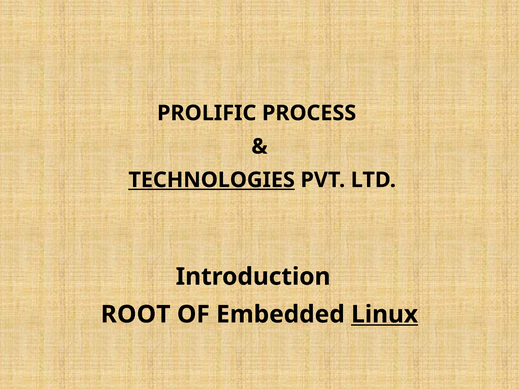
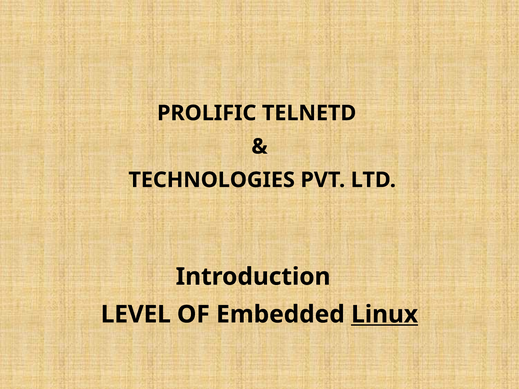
PROCESS: PROCESS -> TELNETD (309, 113)
TECHNOLOGIES underline: present -> none (212, 180)
ROOT: ROOT -> LEVEL (136, 315)
